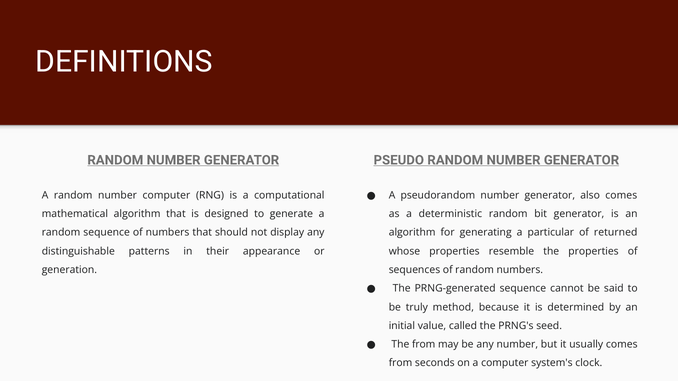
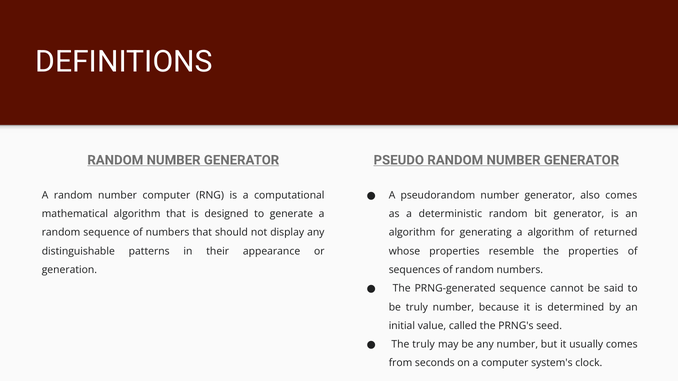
a particular: particular -> algorithm (551, 233)
truly method: method -> number (453, 307)
The from: from -> truly (424, 345)
